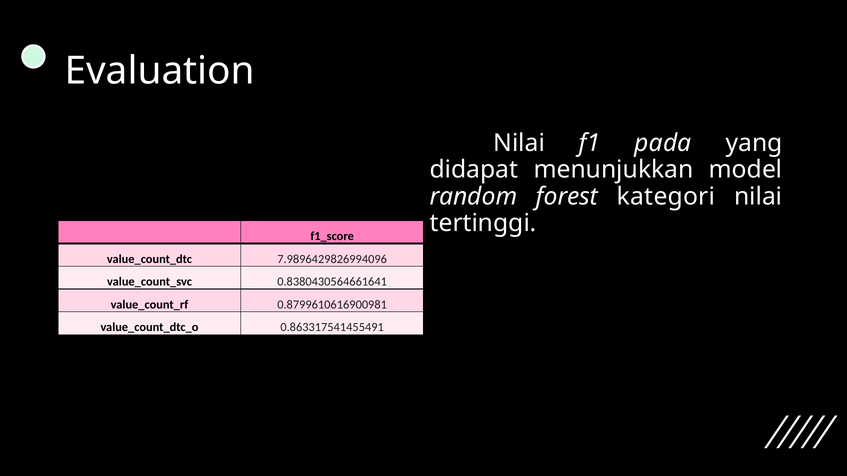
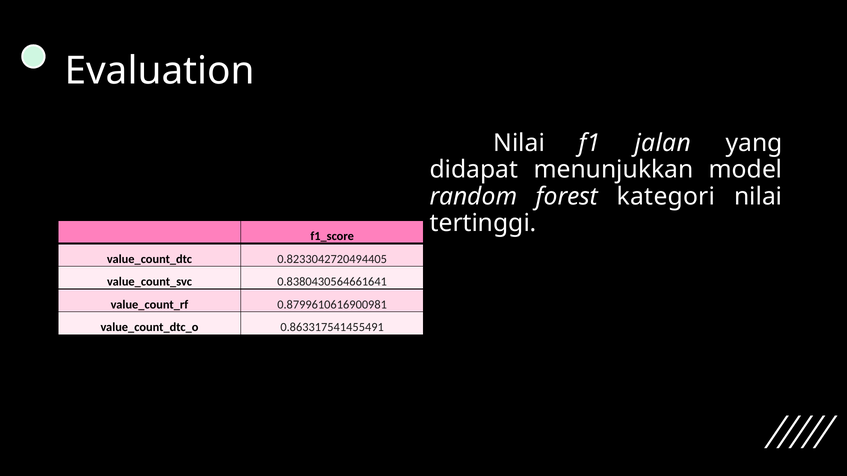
pada: pada -> jalan (663, 143)
7.9896429826994096: 7.9896429826994096 -> 0.8233042720494405 (332, 259)
